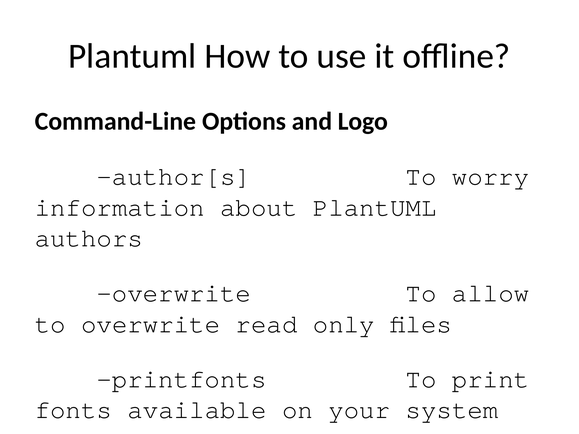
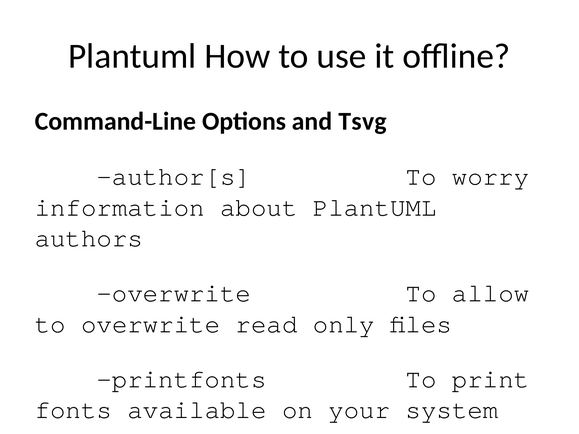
Logo: Logo -> Tsvg (363, 121)
